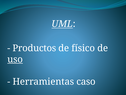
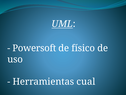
Productos: Productos -> Powersoft (34, 48)
uso underline: present -> none (15, 59)
caso: caso -> cual (86, 81)
